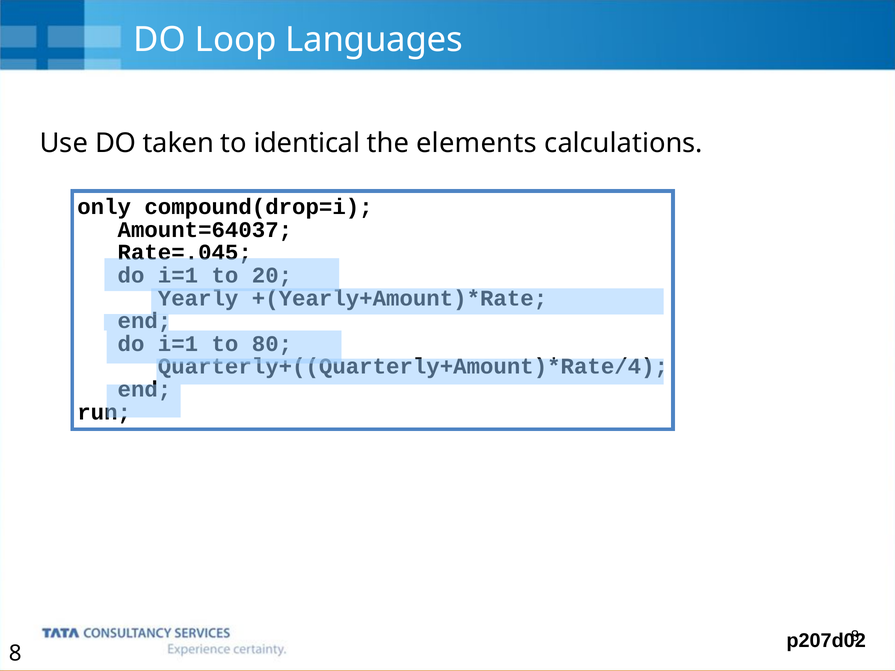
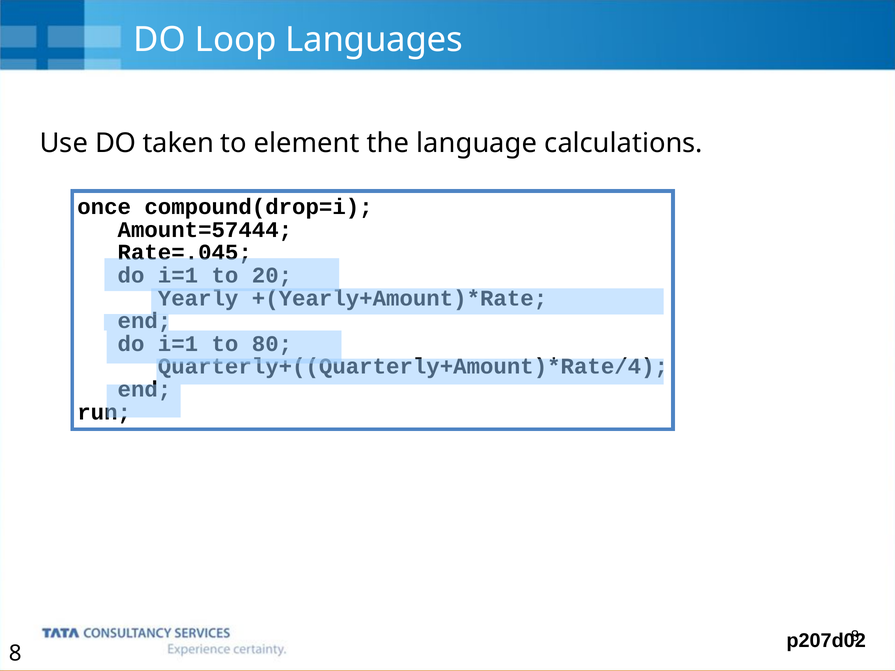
identical: identical -> element (307, 143)
elements: elements -> language (477, 143)
only: only -> once (104, 207)
Amount=64037: Amount=64037 -> Amount=57444 (205, 230)
